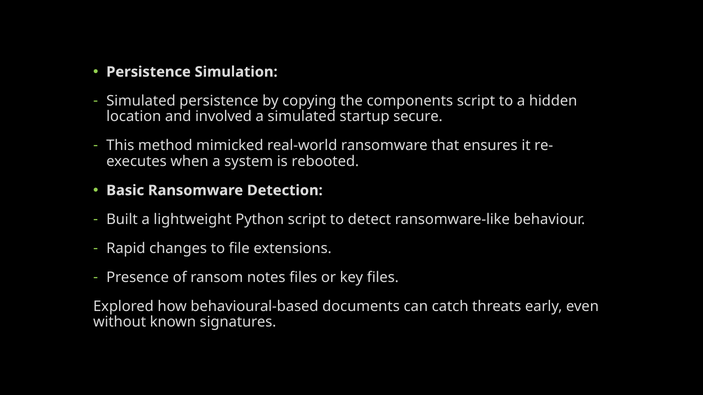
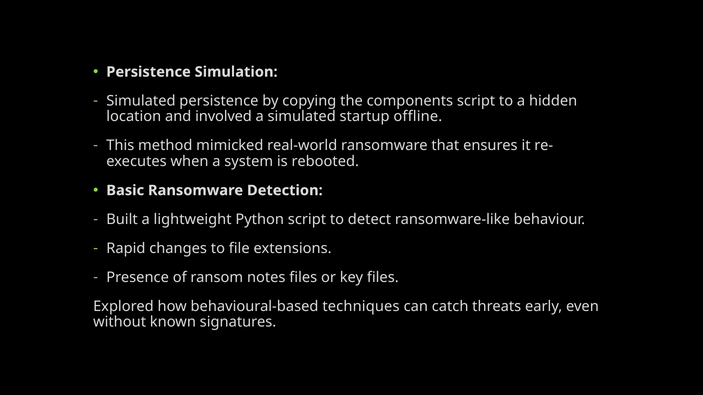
secure: secure -> offline (418, 117)
documents: documents -> techniques (361, 307)
